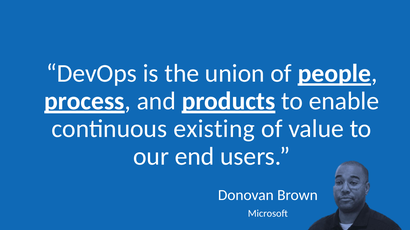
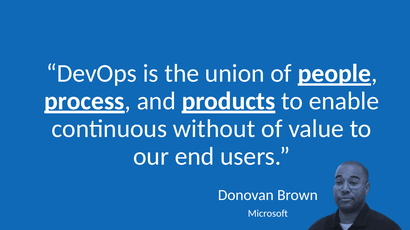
existing: existing -> without (214, 129)
